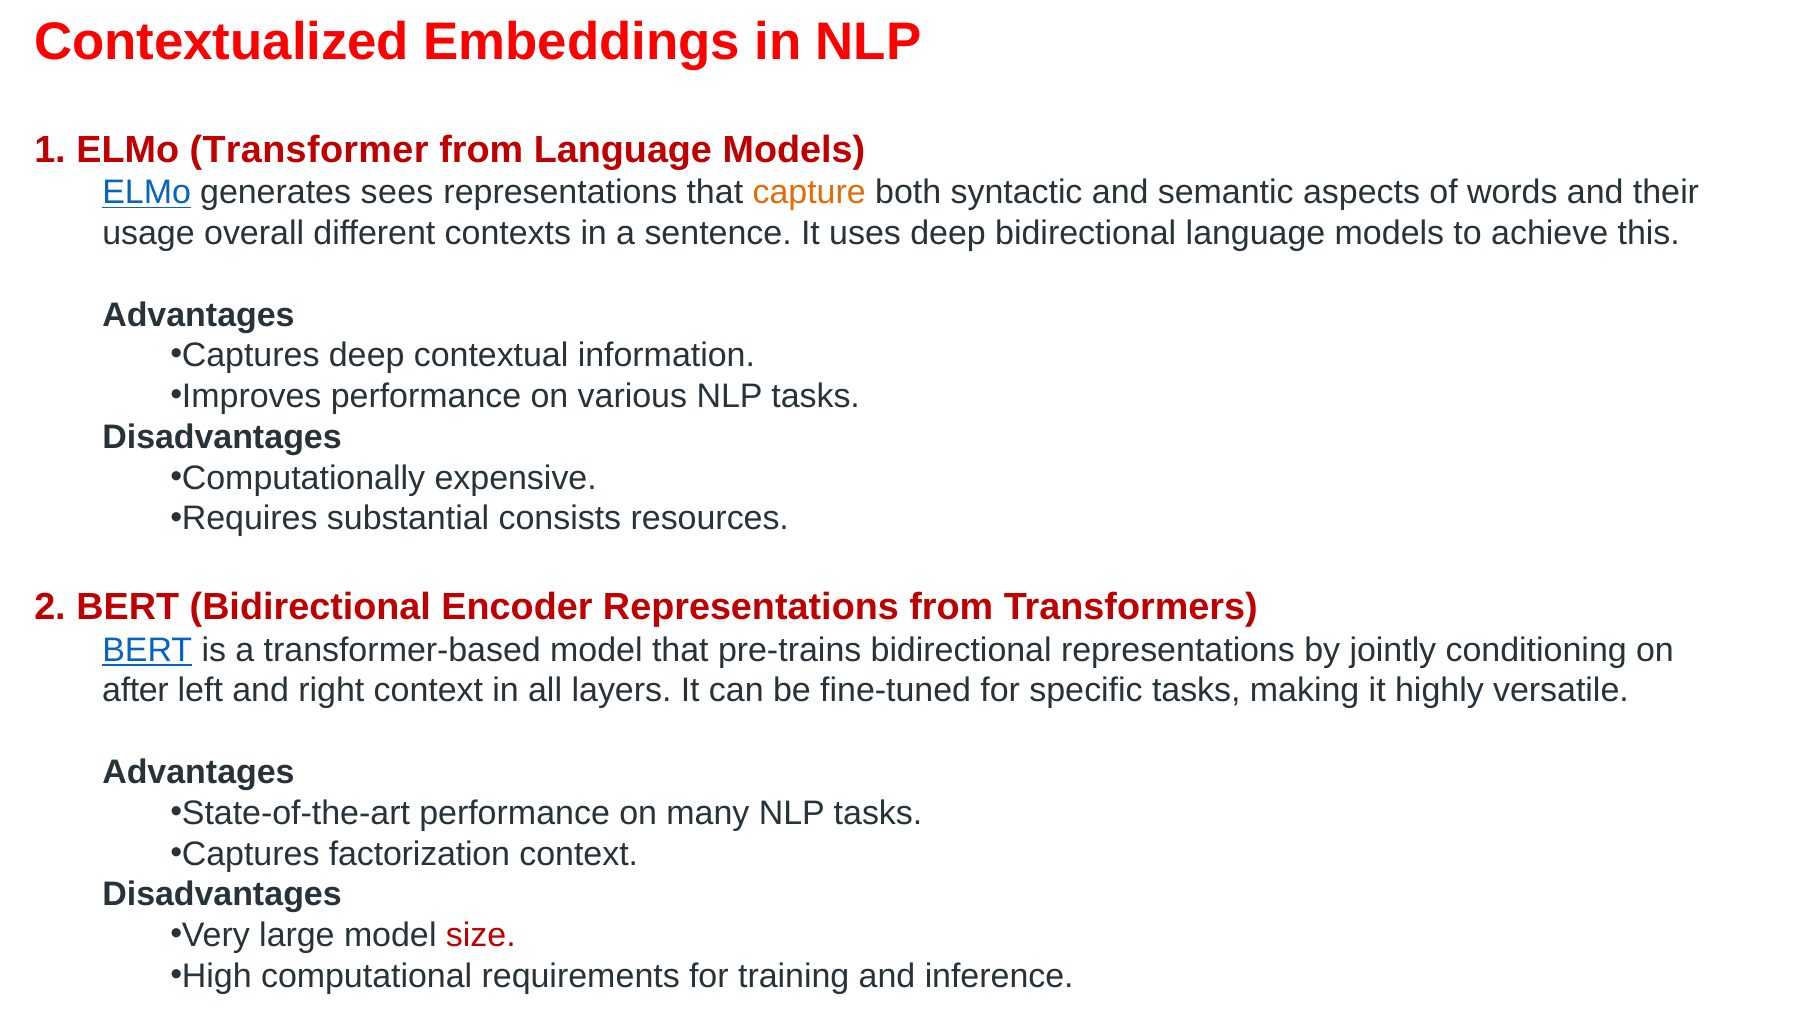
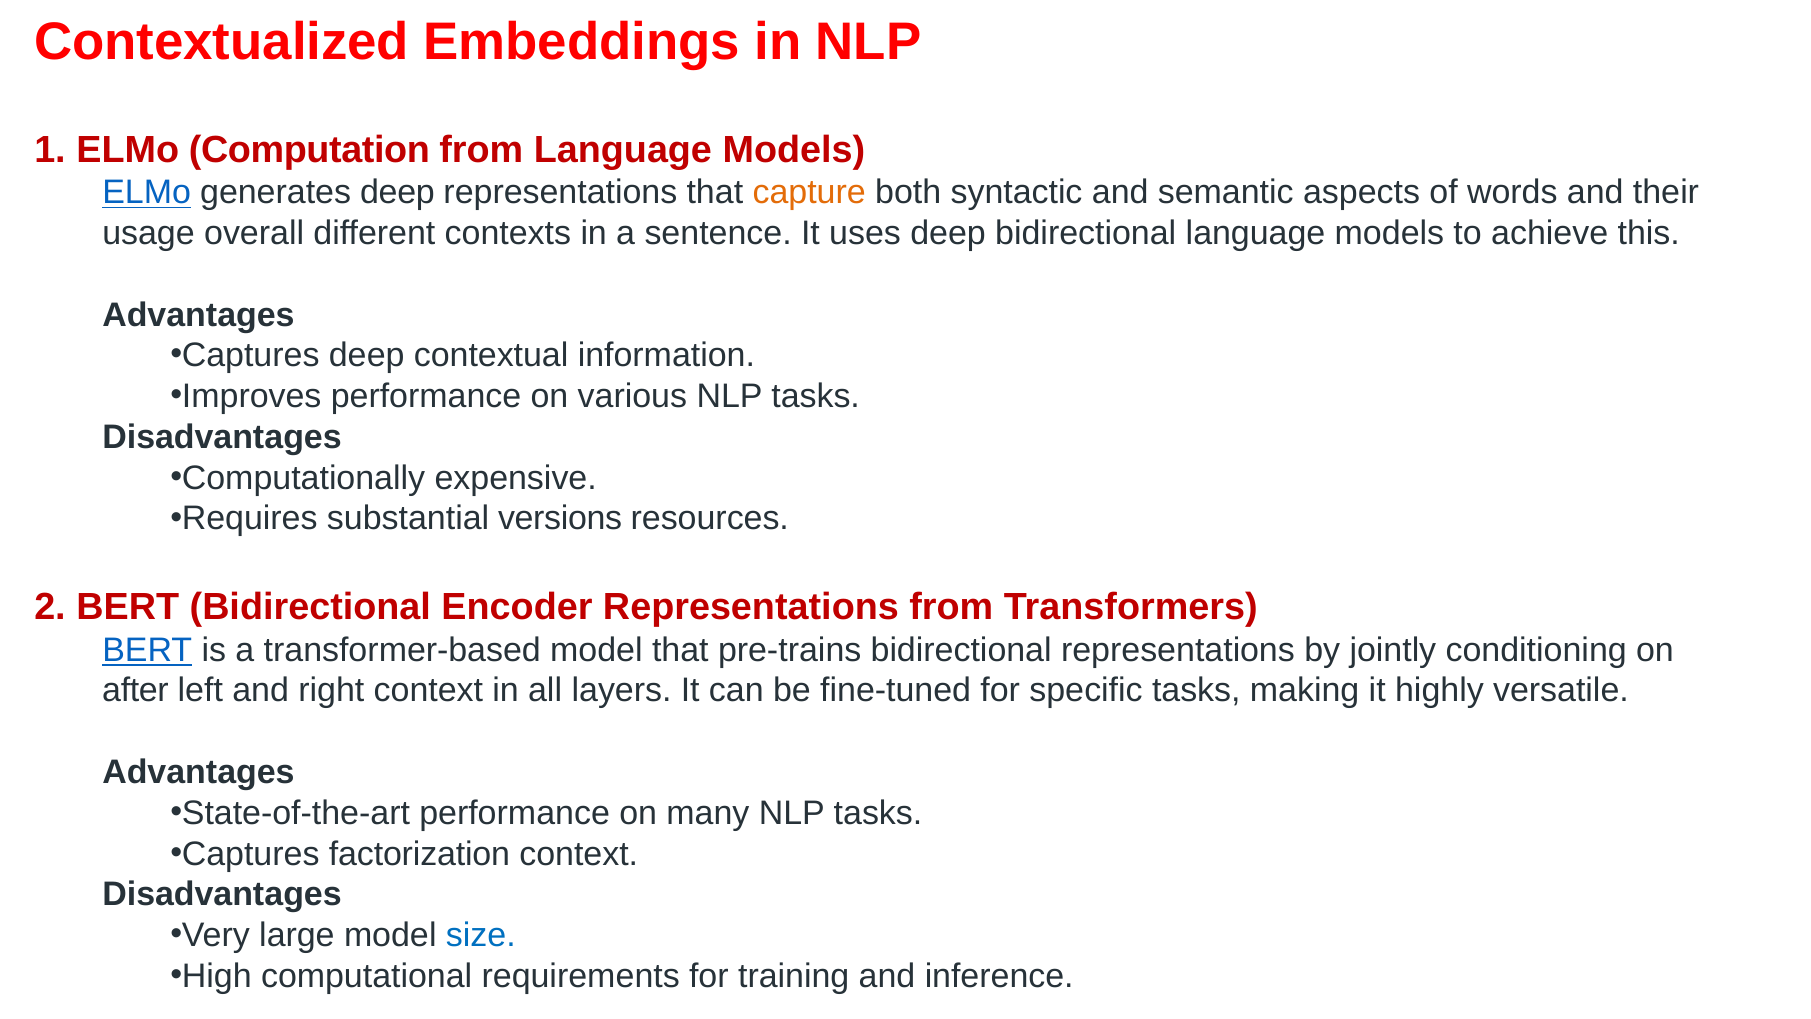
Transformer: Transformer -> Computation (309, 150)
generates sees: sees -> deep (397, 192)
consists: consists -> versions (560, 518)
size colour: red -> blue (481, 935)
